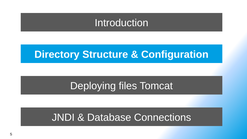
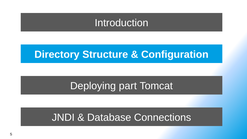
files: files -> part (128, 86)
